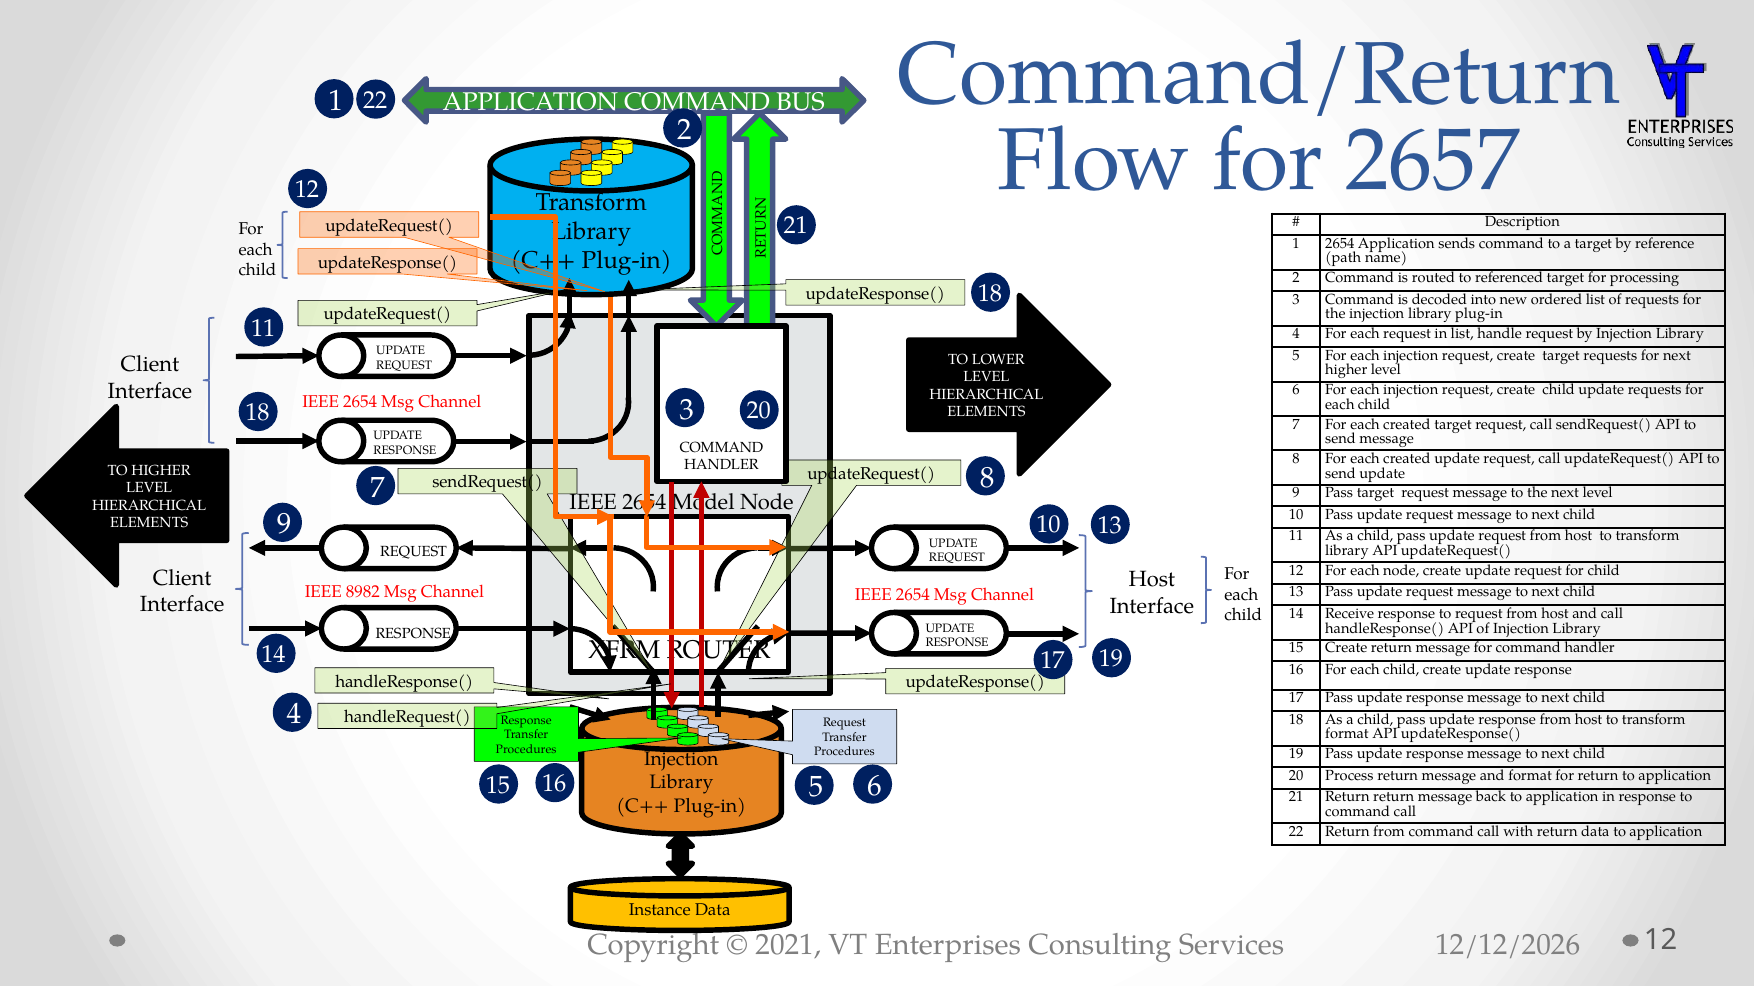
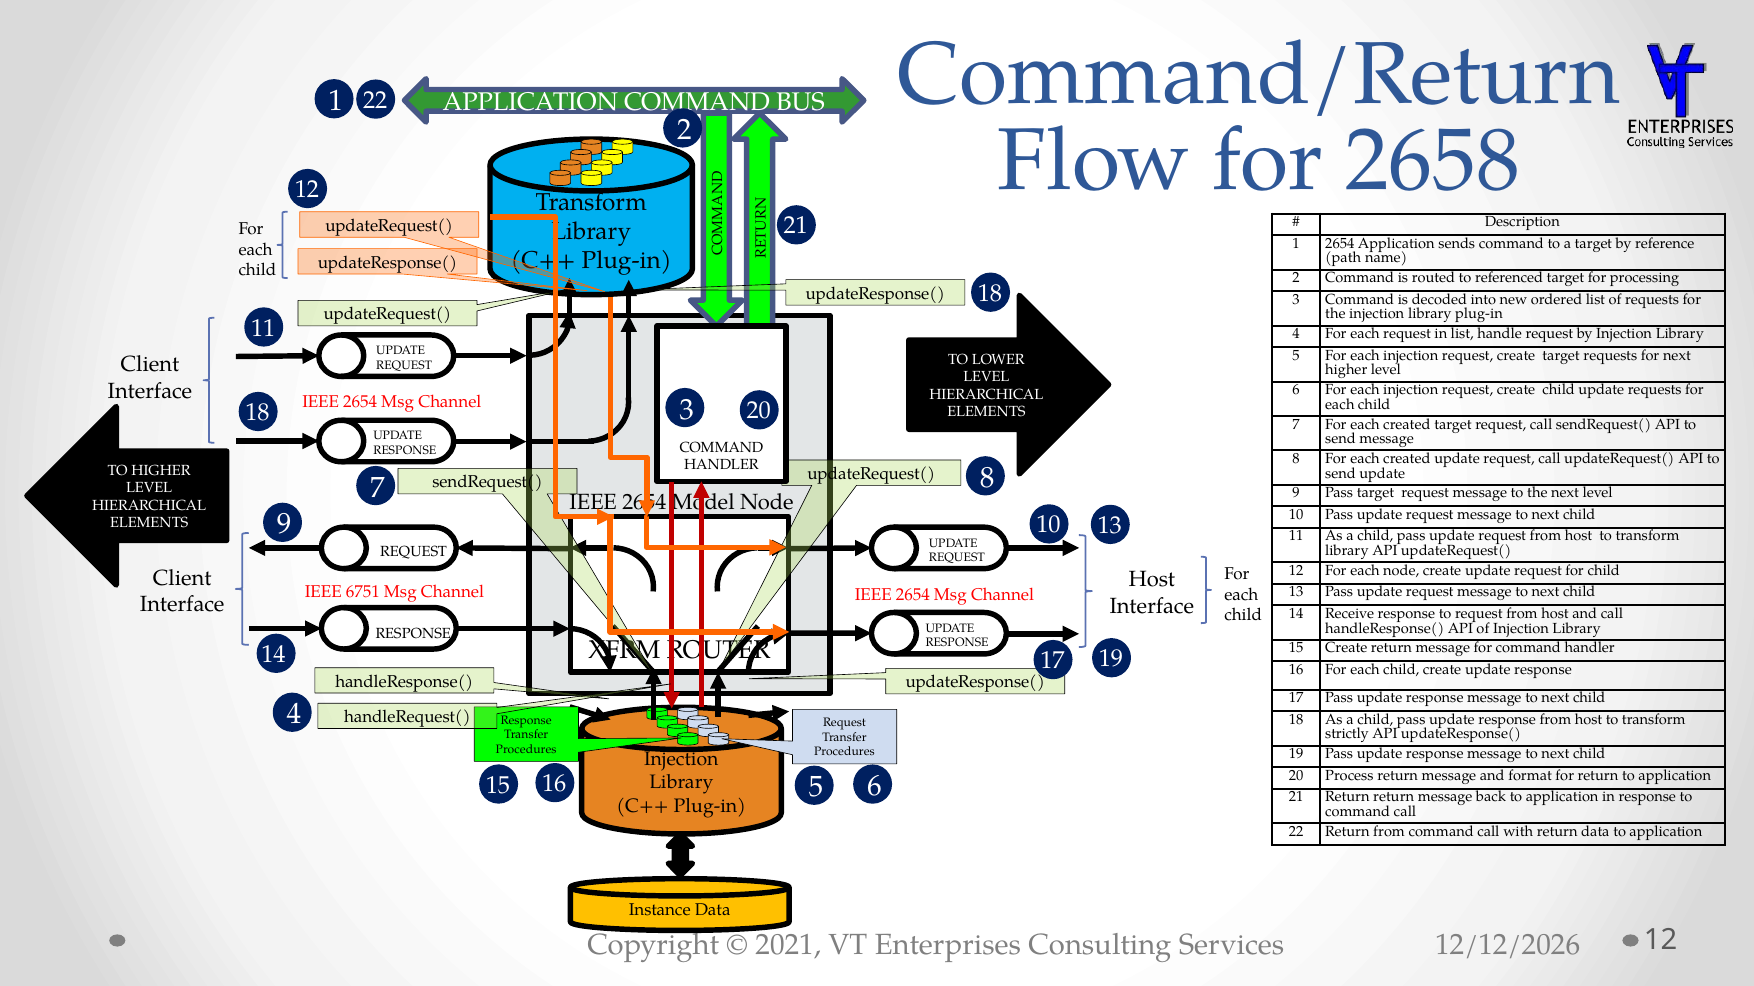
2657: 2657 -> 2658 (1433, 160)
8982: 8982 -> 6751 (363, 593)
format: format -> strictly (1347, 735)
